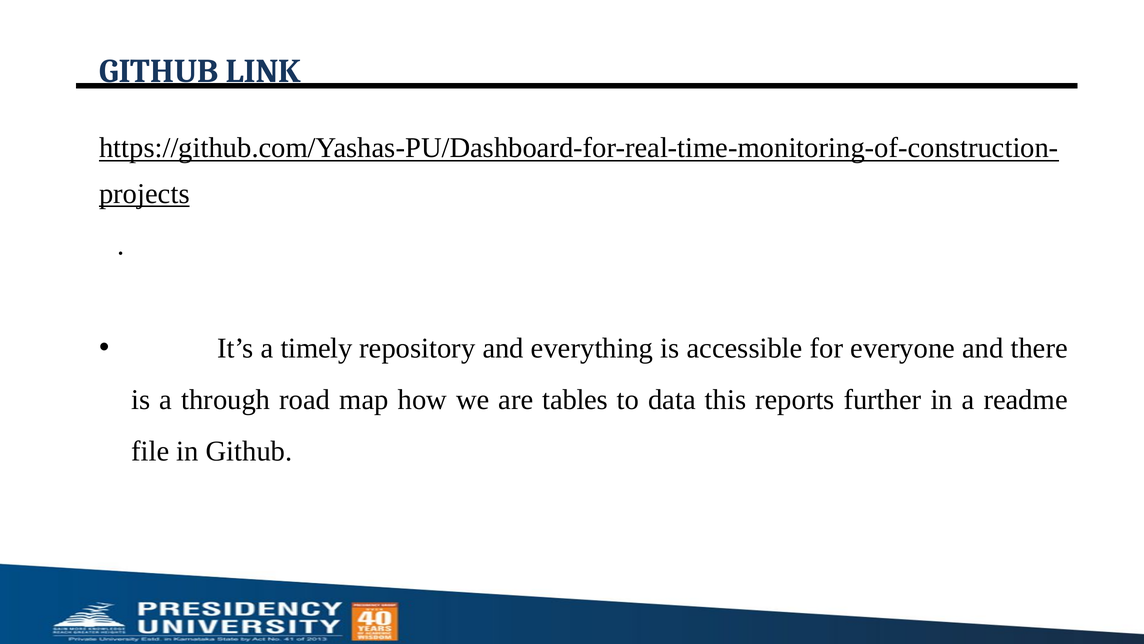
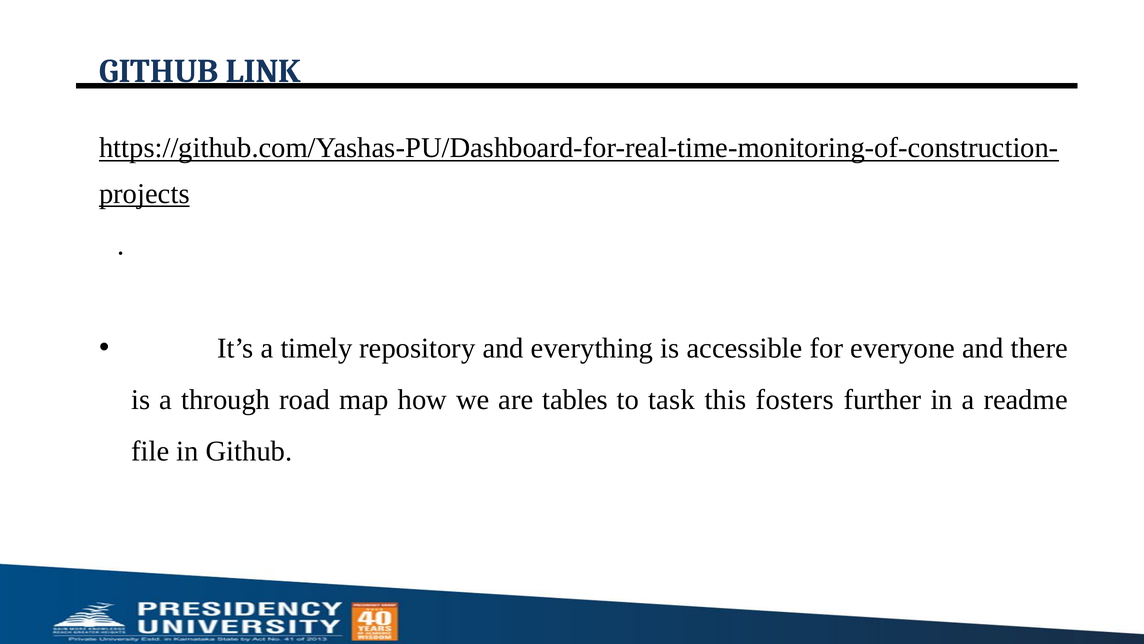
data: data -> task (672, 400)
reports: reports -> fosters (795, 400)
